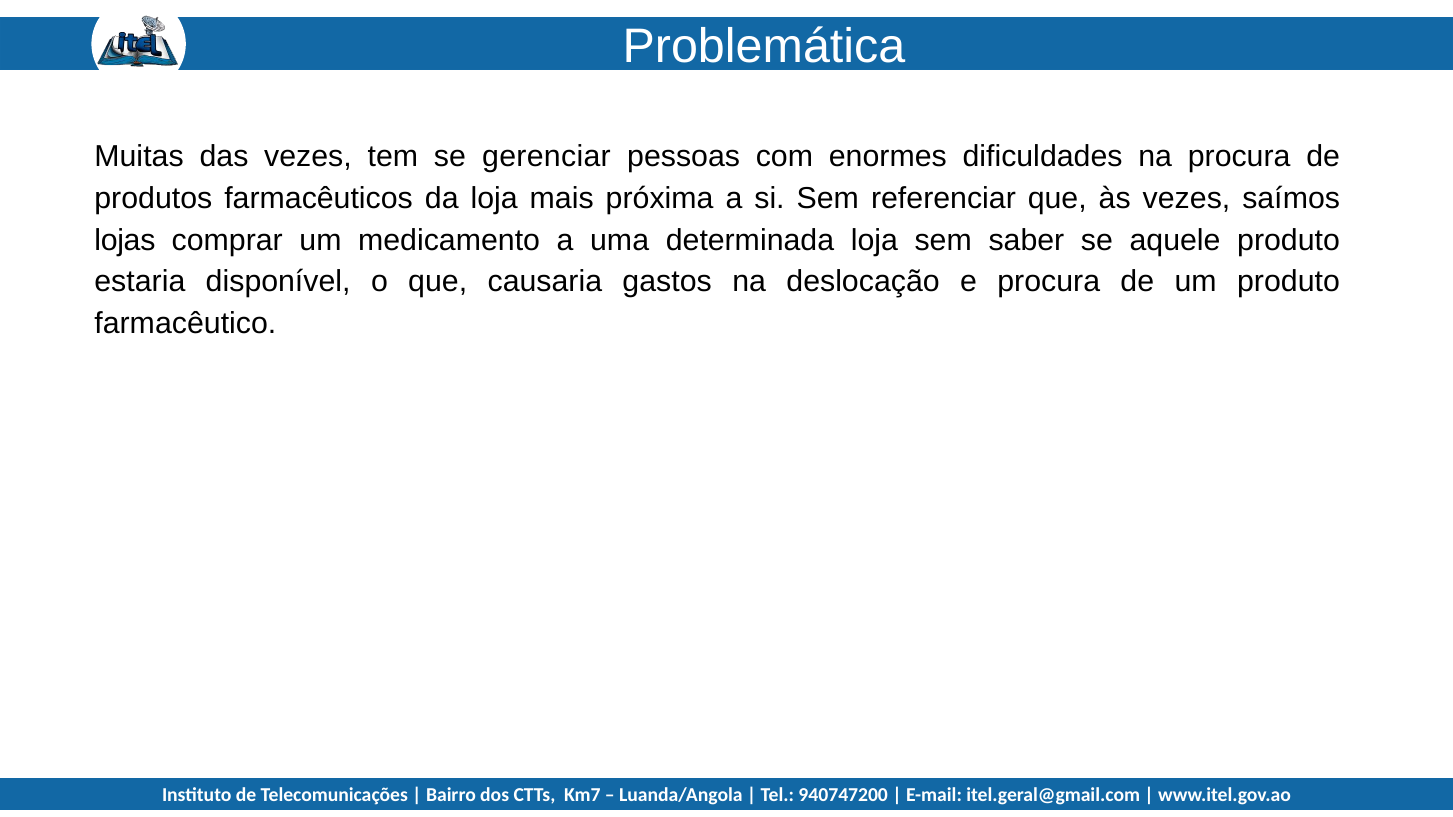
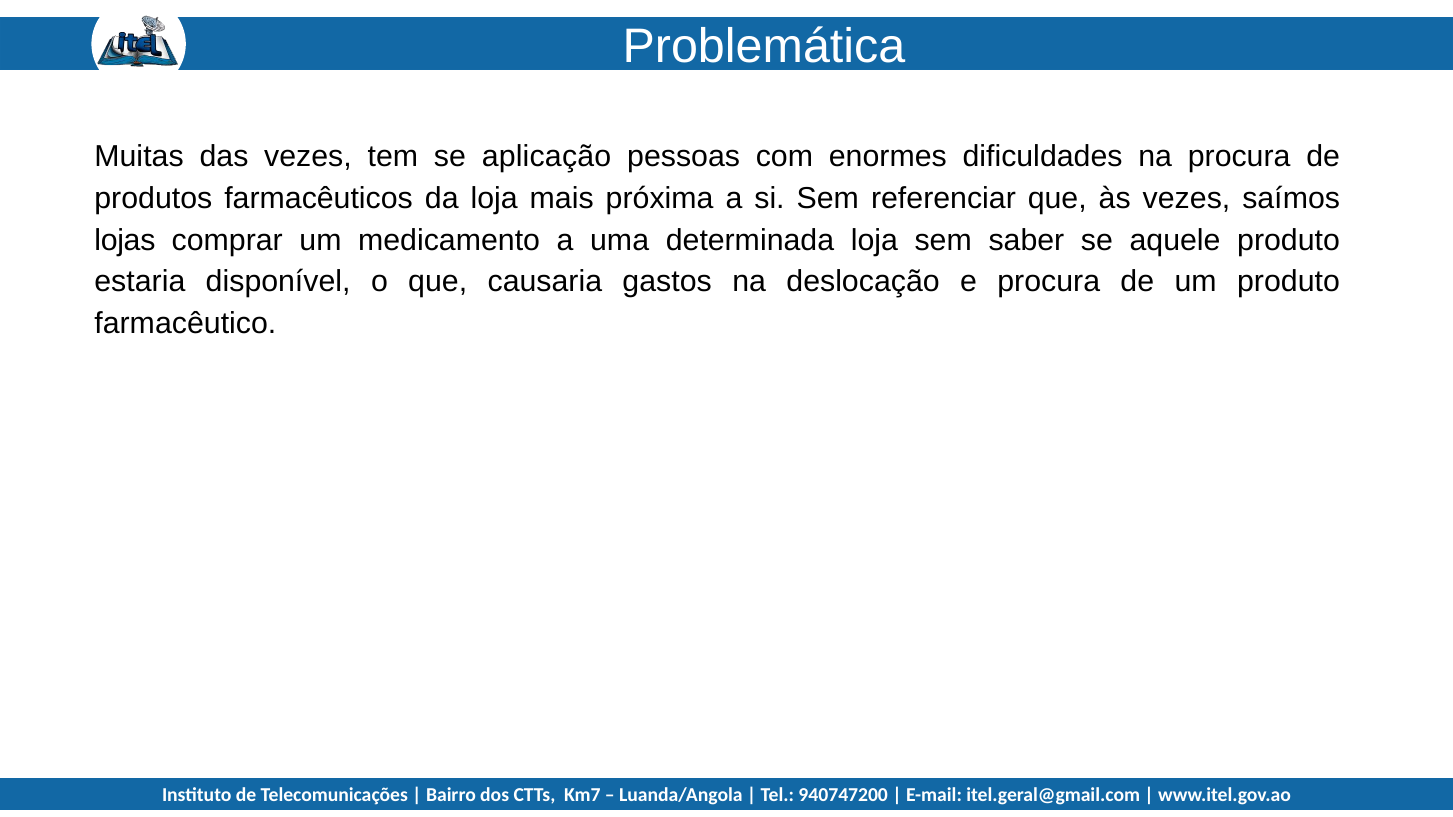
gerenciar: gerenciar -> aplicação (547, 157)
